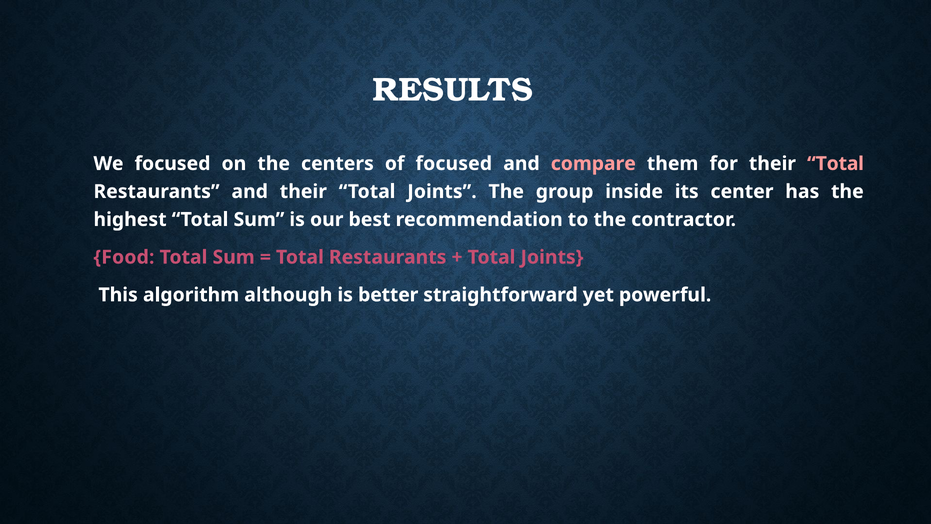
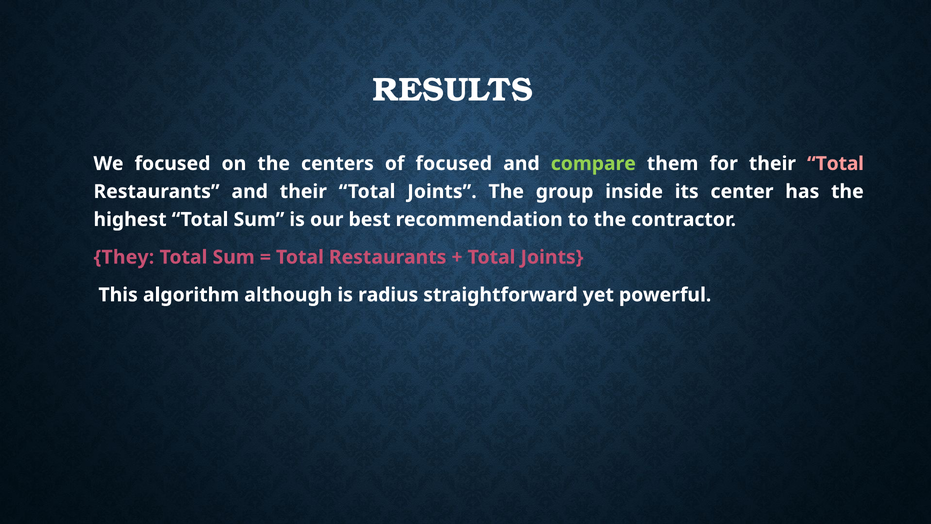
compare colour: pink -> light green (593, 164)
Food: Food -> They (124, 257)
better: better -> radius (388, 295)
